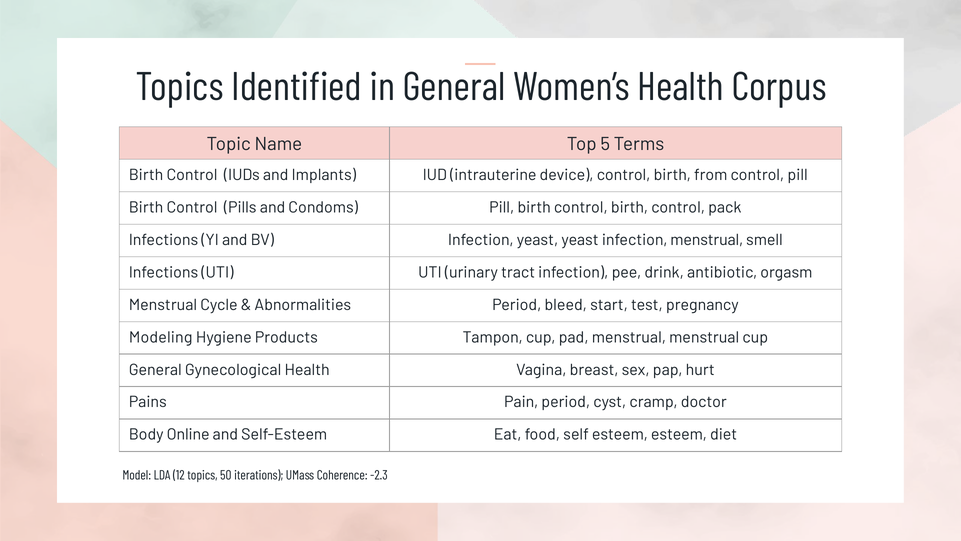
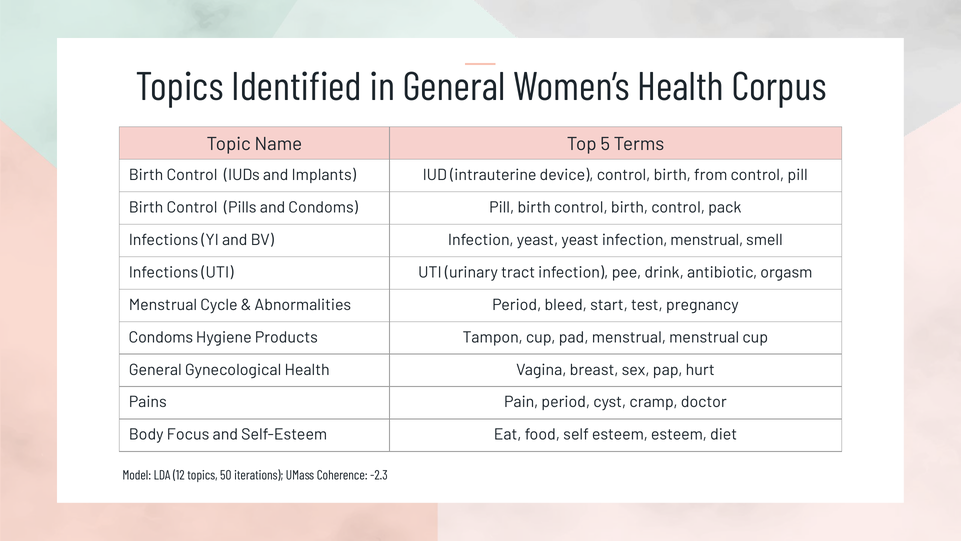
Modeling: Modeling -> Condoms (161, 337)
Online: Online -> Focus (188, 434)
